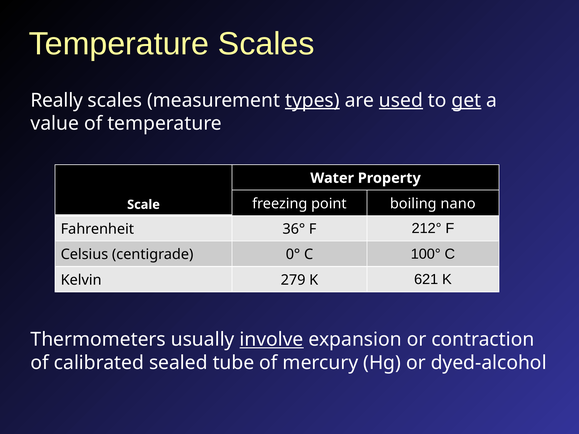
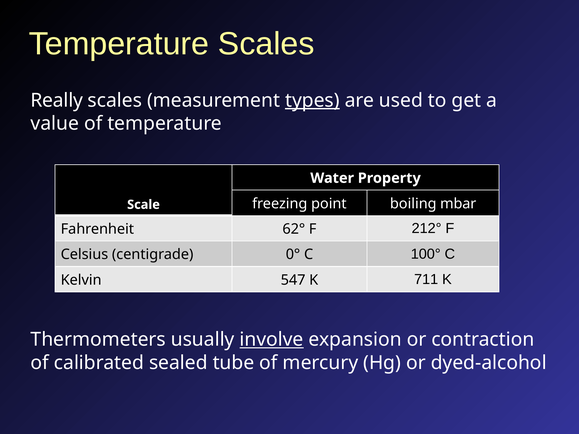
used underline: present -> none (401, 100)
get underline: present -> none (466, 100)
nano: nano -> mbar (458, 204)
36°: 36° -> 62° (294, 229)
279: 279 -> 547 (293, 280)
621: 621 -> 711 (426, 280)
